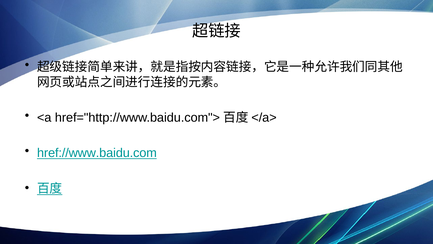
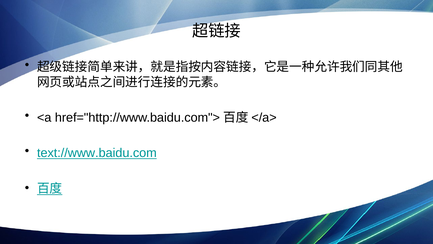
href://www.baidu.com: href://www.baidu.com -> text://www.baidu.com (97, 153)
